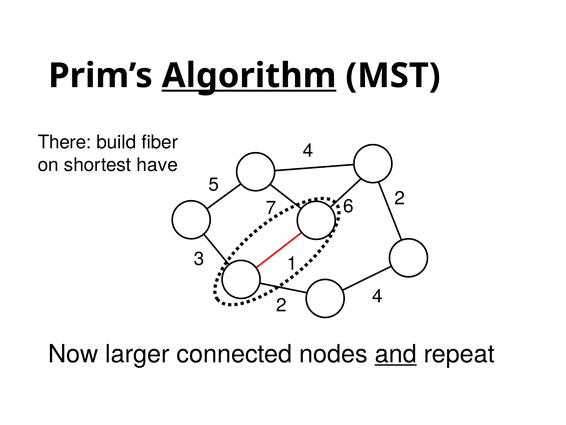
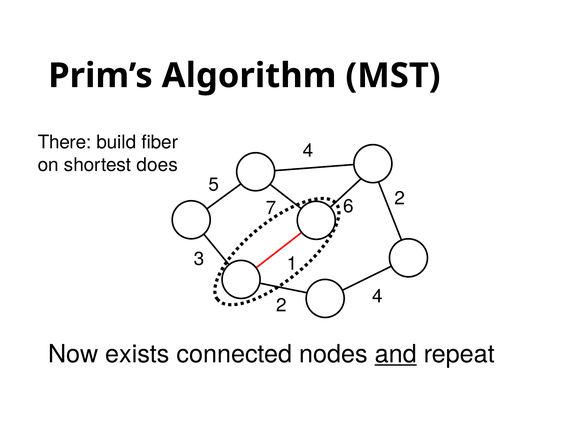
Algorithm underline: present -> none (249, 76)
have: have -> does (157, 165)
larger: larger -> exists (137, 354)
